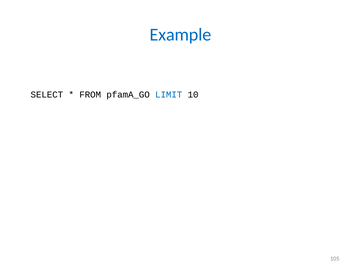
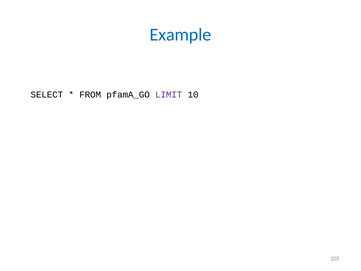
LIMIT colour: blue -> purple (169, 94)
